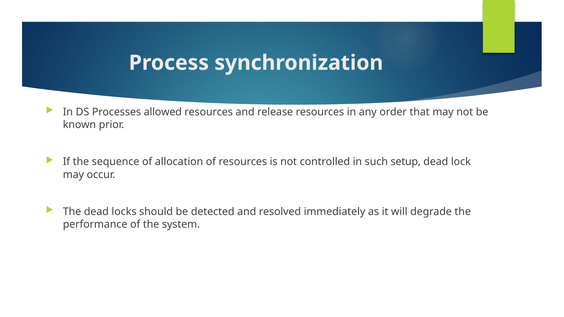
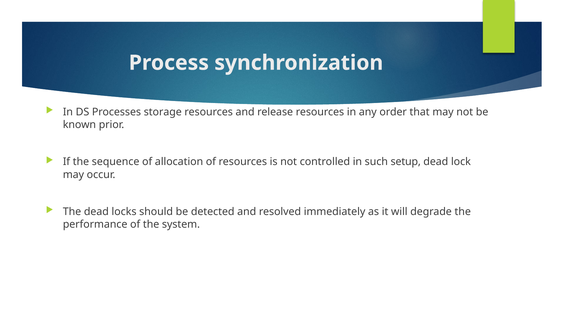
allowed: allowed -> storage (163, 112)
